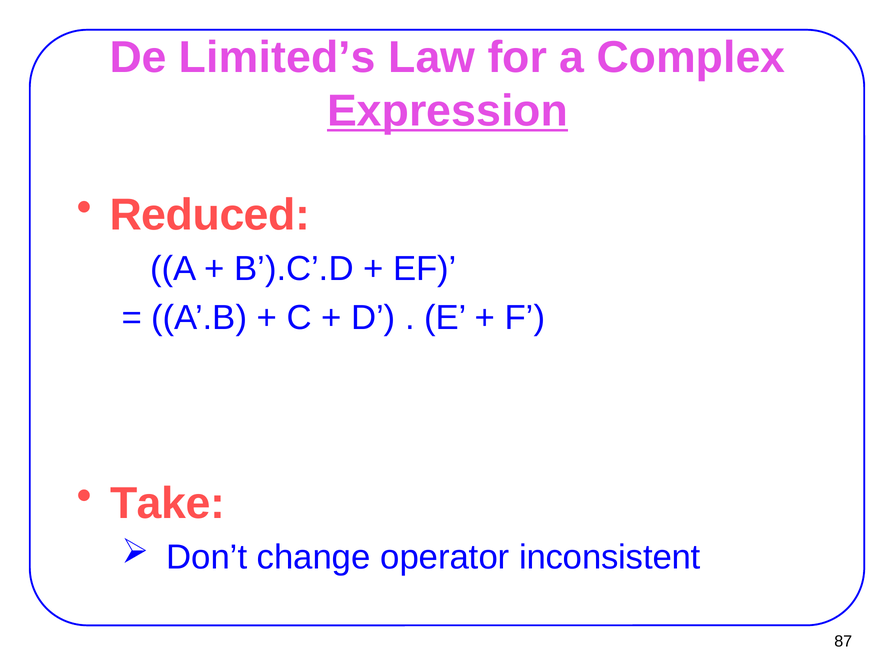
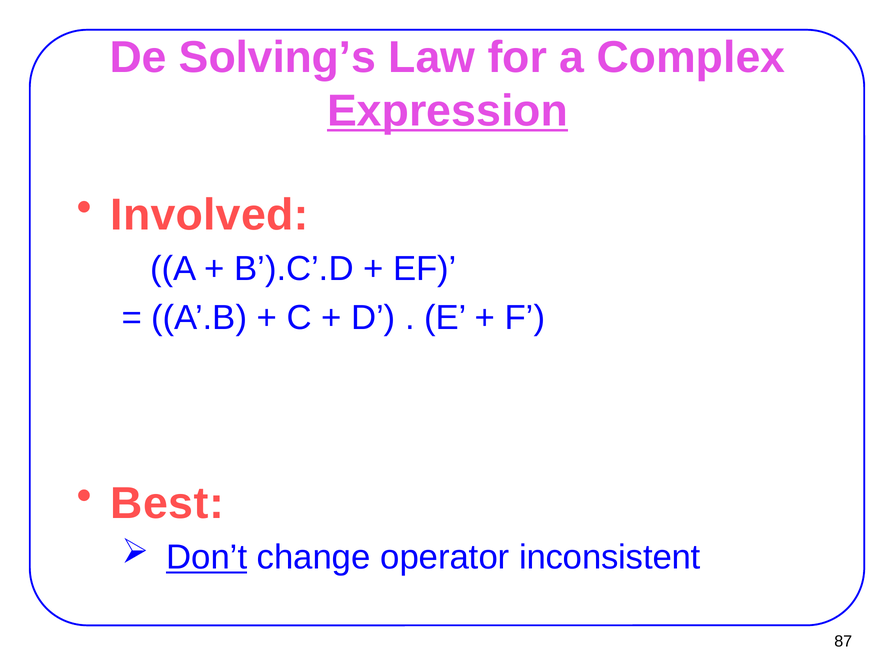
Limited’s: Limited’s -> Solving’s (277, 57)
Reduced: Reduced -> Involved (209, 215)
Take: Take -> Best (167, 504)
Don’t underline: none -> present (207, 558)
